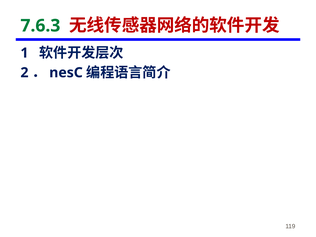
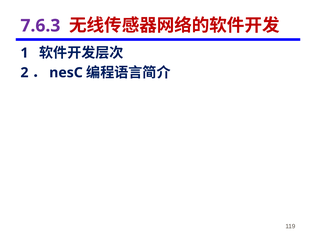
7.6.3 colour: green -> purple (40, 26)
